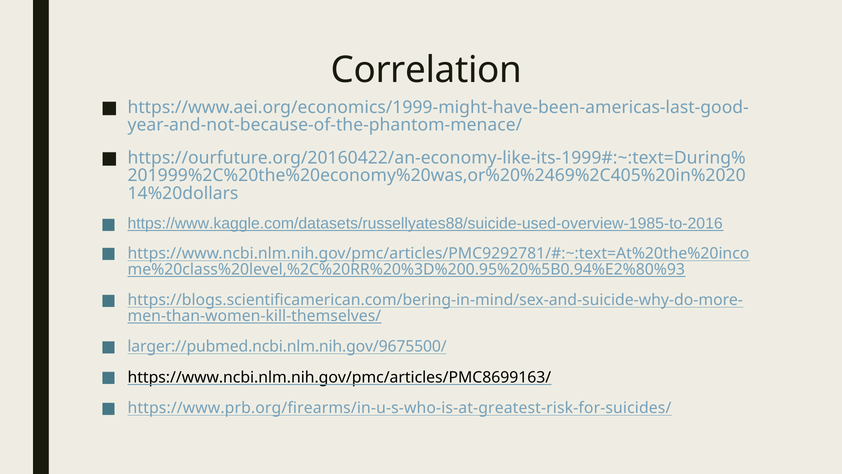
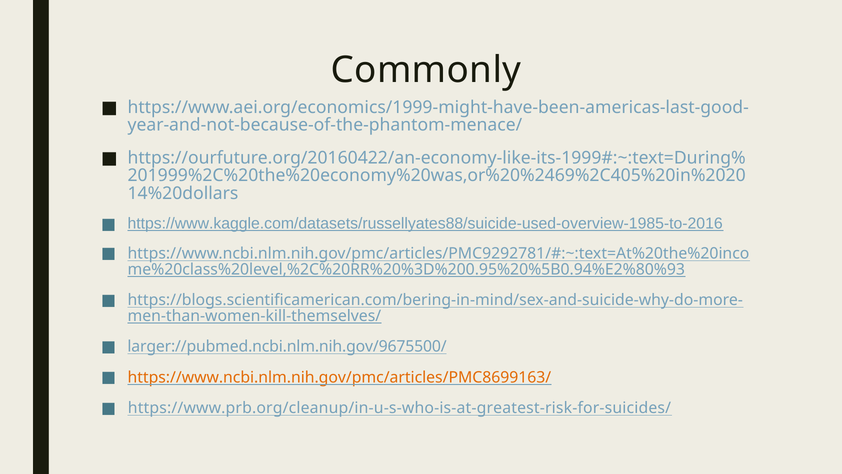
Correlation: Correlation -> Commonly (426, 70)
https://www.ncbi.nlm.nih.gov/pmc/articles/PMC8699163/ colour: black -> orange (339, 377)
https://www.prb.org/firearms/in-u-s-who-is-at-greatest-risk-for-suicides/: https://www.prb.org/firearms/in-u-s-who-is-at-greatest-risk-for-suicides/ -> https://www.prb.org/cleanup/in-u-s-who-is-at-greatest-risk-for-suicides/ (399, 408)
